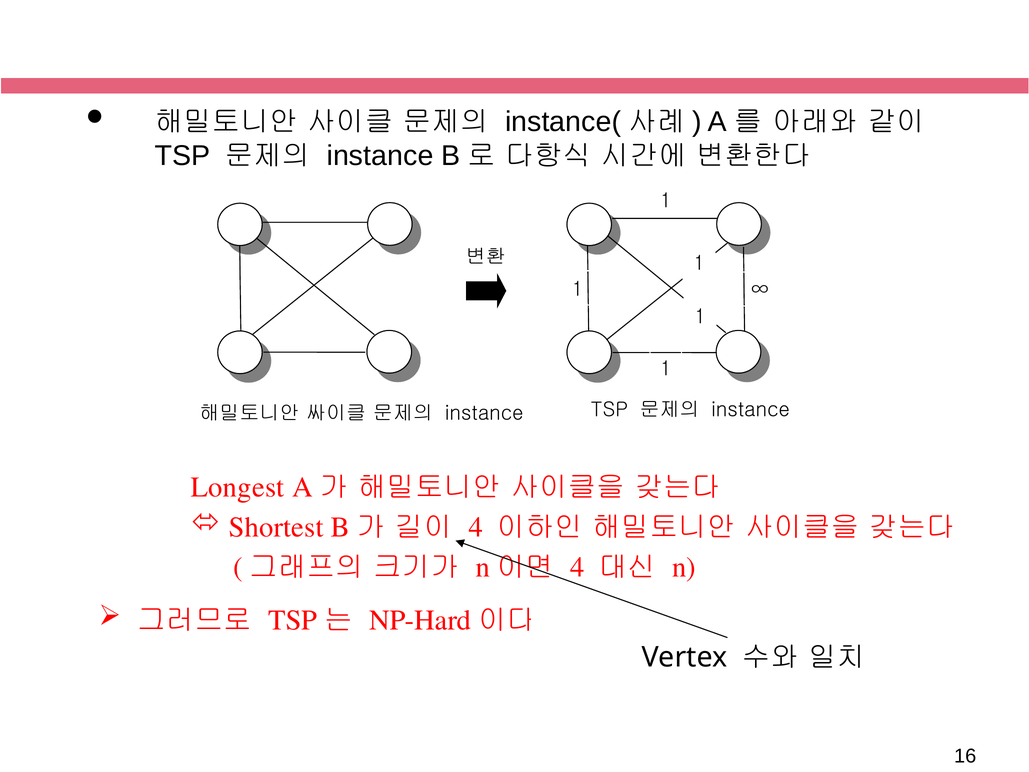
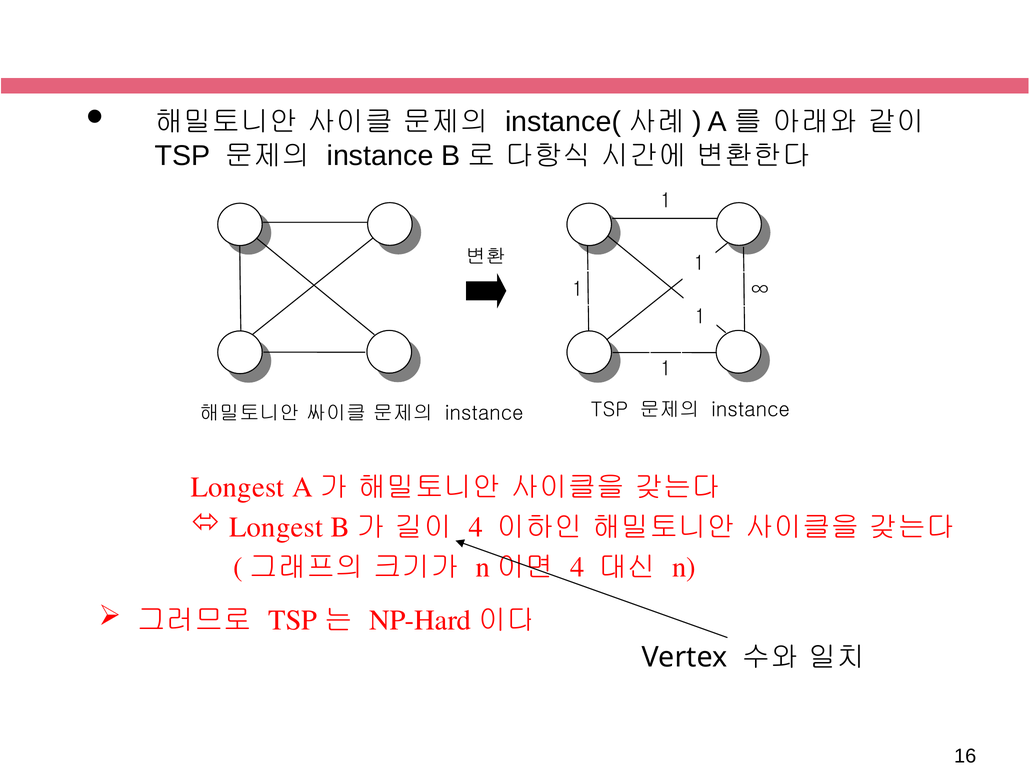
Shortest: Shortest -> Longest (276, 527)
